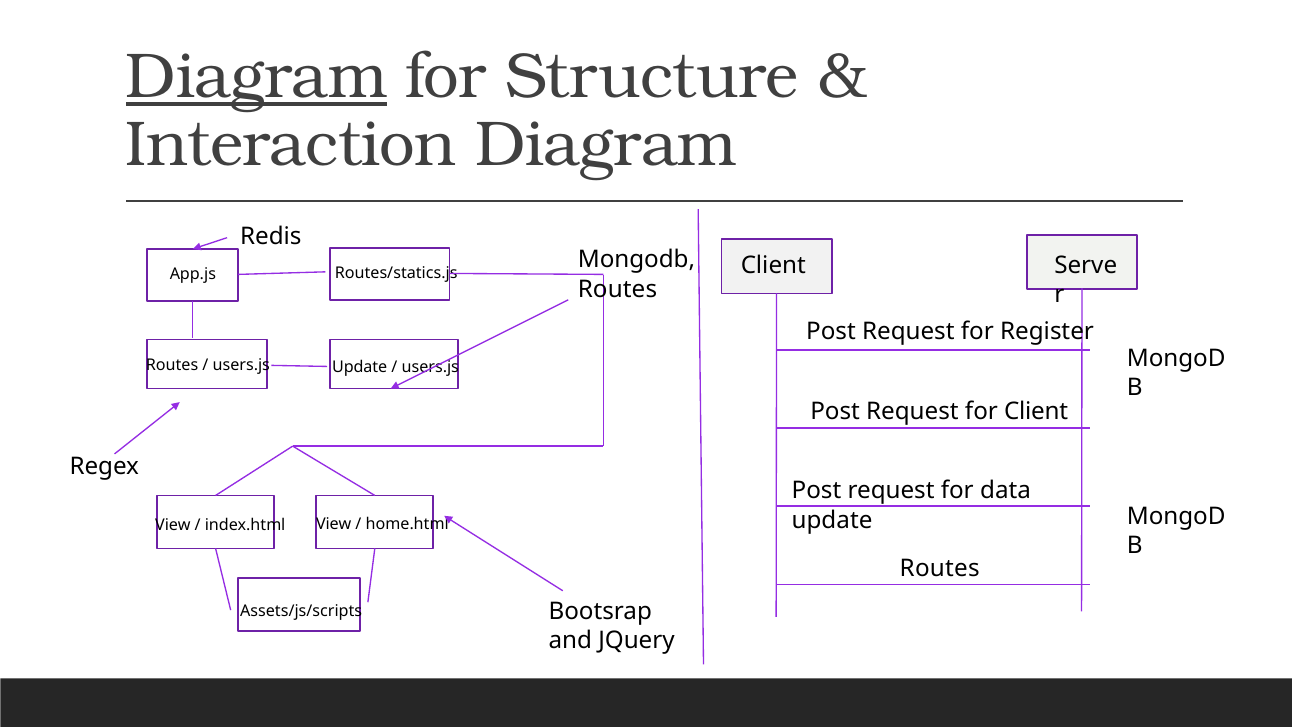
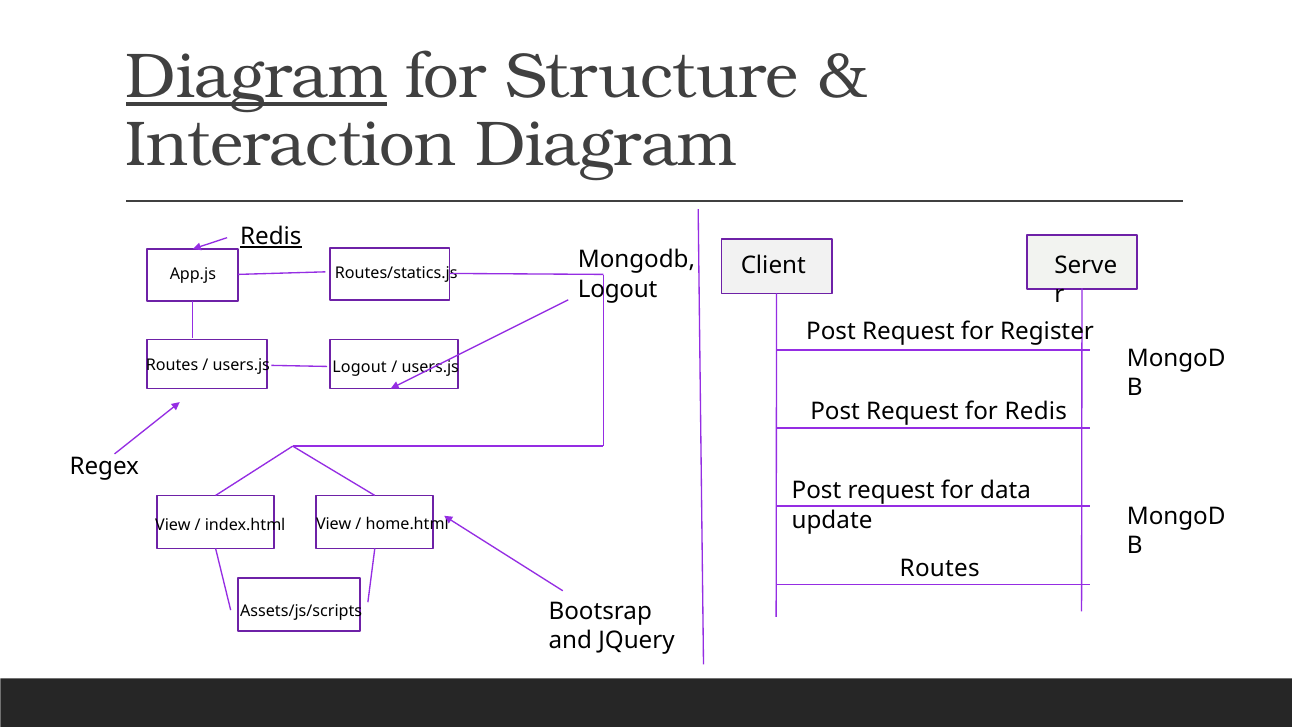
Redis underline: none -> present (271, 237)
Routes: Routes -> Logout (618, 289)
users.js Update: Update -> Logout (360, 367)
for Client: Client -> Redis (1036, 412)
